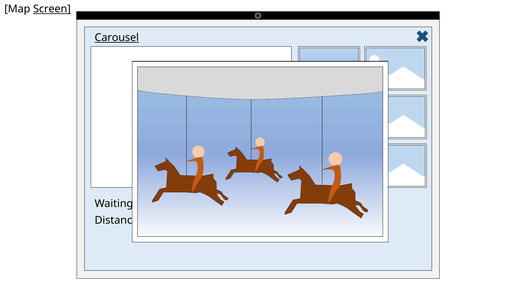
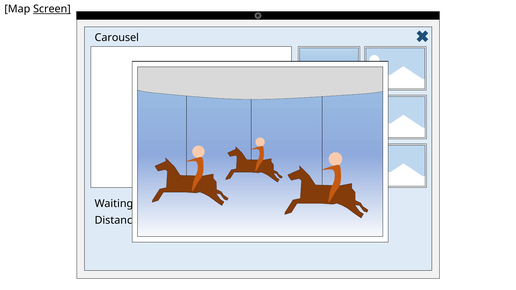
Carousel underline: present -> none (117, 38)
